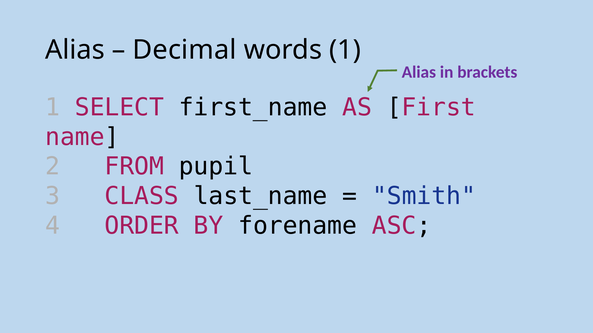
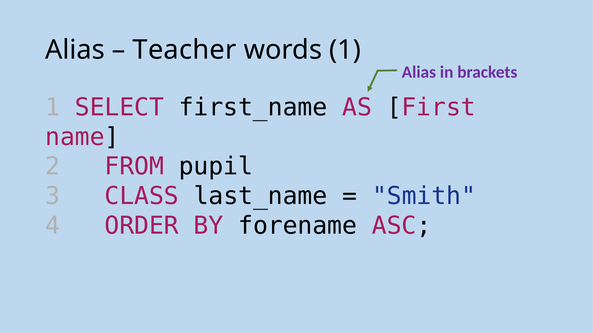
Decimal: Decimal -> Teacher (184, 50)
